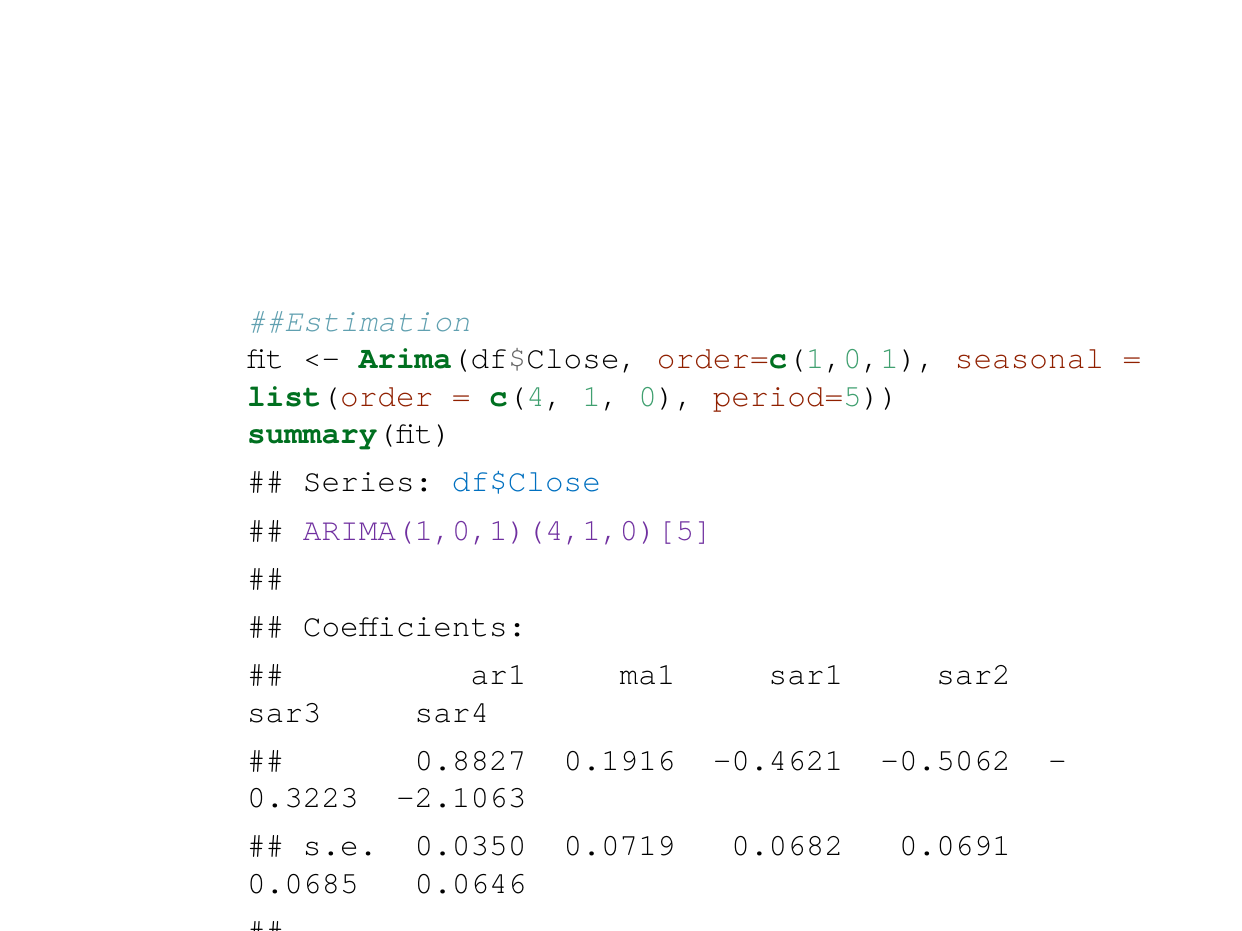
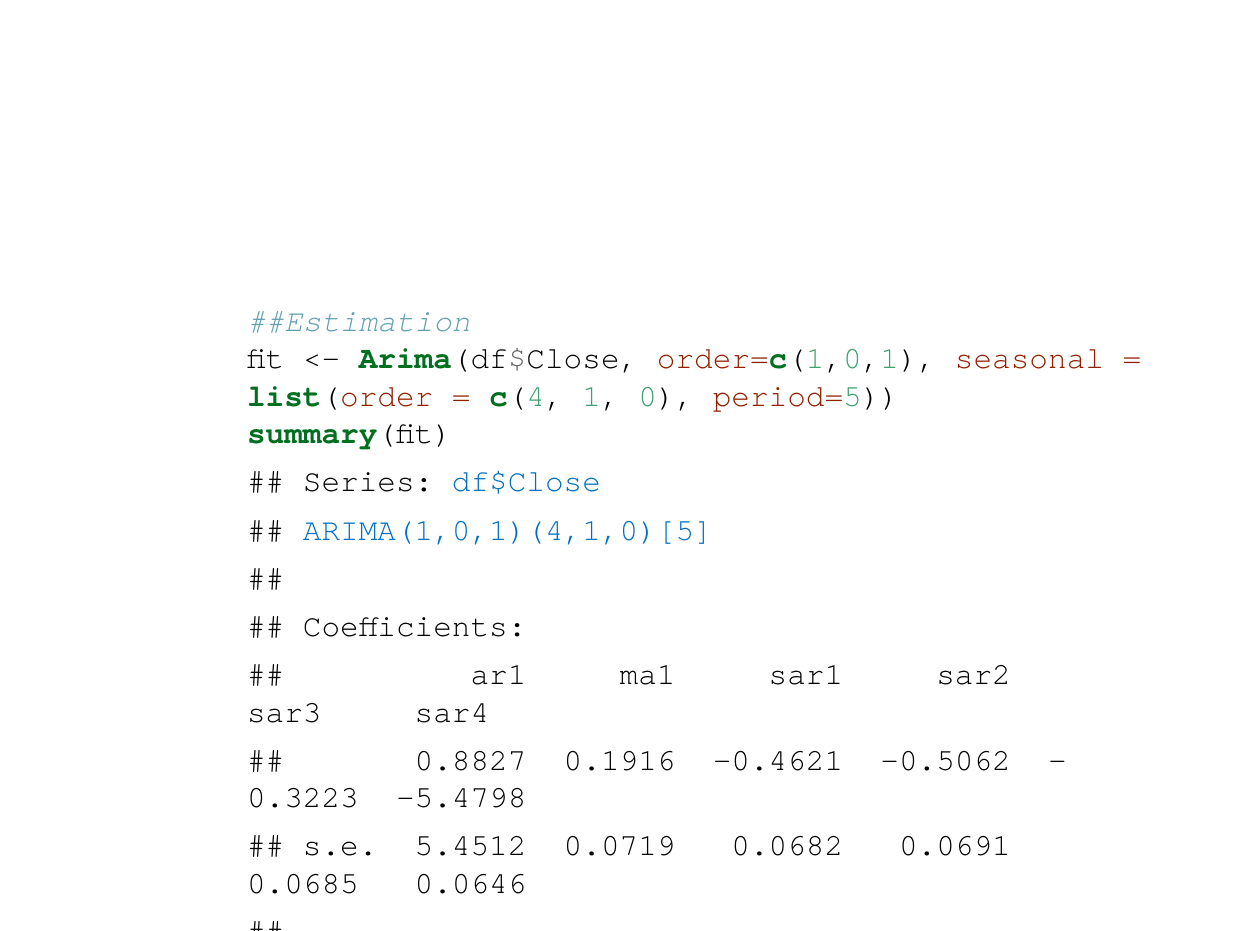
ARIMA(1,0,1)(4,1,0)[5 colour: purple -> blue (508, 530)
-2.1063: -2.1063 -> -5.4798 (461, 798)
0.0350: 0.0350 -> 5.4512 (471, 846)
